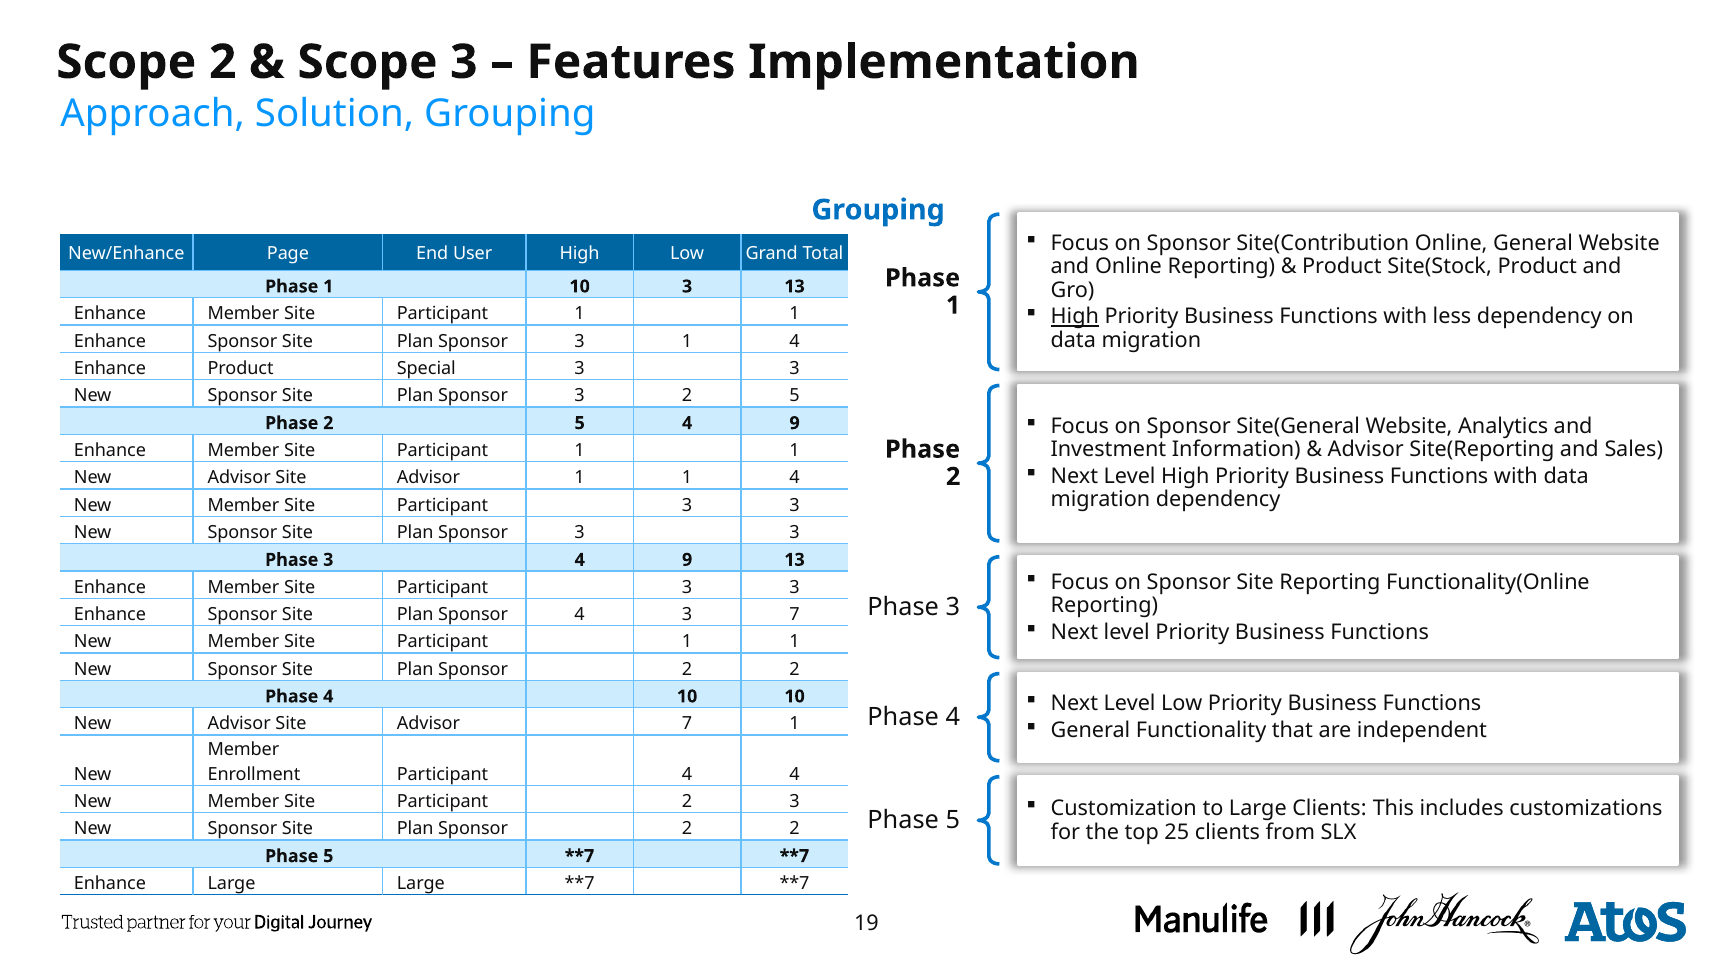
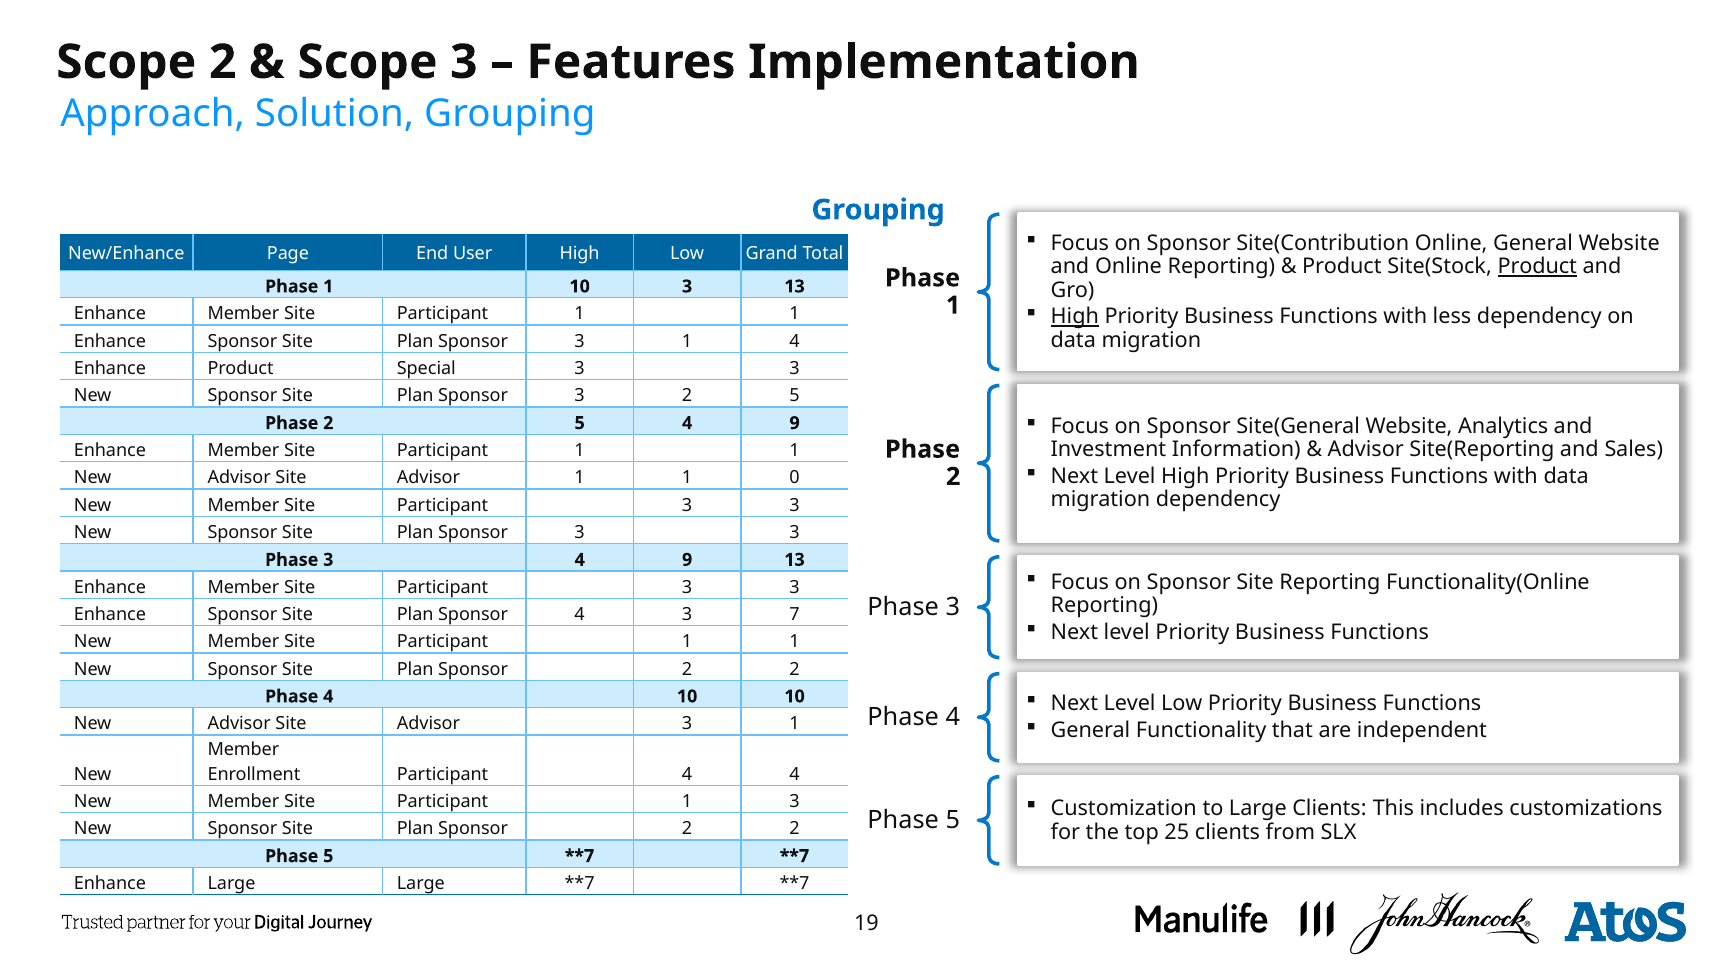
Product underline: none -> present (1537, 267)
1 1 4: 4 -> 0 (795, 478)
Advisor 7: 7 -> 3 (687, 724)
2: 2 -> 1 (687, 801)
